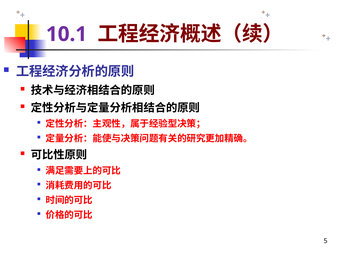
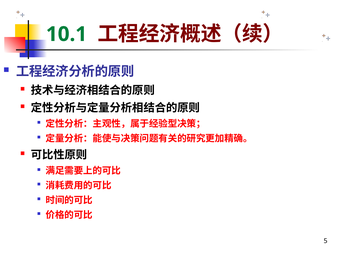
10.1 colour: purple -> green (67, 34)
